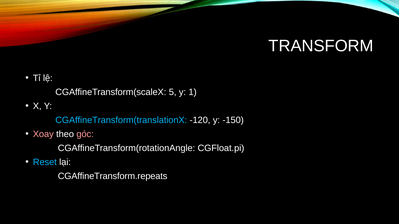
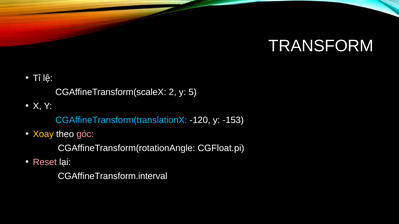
5: 5 -> 2 (173, 92)
1: 1 -> 5 (193, 92)
-150: -150 -> -153 (233, 120)
Xoay colour: pink -> yellow (43, 134)
Reset colour: light blue -> pink (45, 162)
CGAffineTransform.repeats: CGAffineTransform.repeats -> CGAffineTransform.interval (113, 176)
